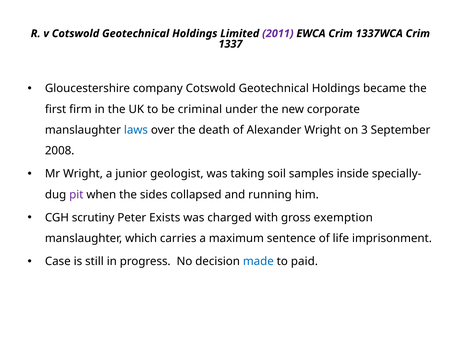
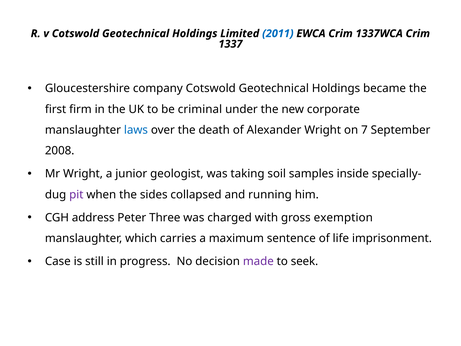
2011 colour: purple -> blue (278, 34)
3: 3 -> 7 (364, 130)
scrutiny: scrutiny -> address (93, 217)
Exists: Exists -> Three (165, 217)
made colour: blue -> purple (258, 261)
paid: paid -> seek (305, 261)
